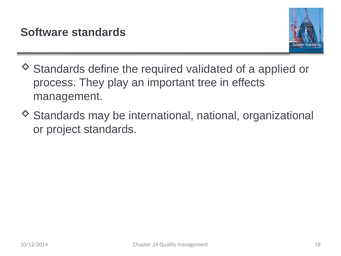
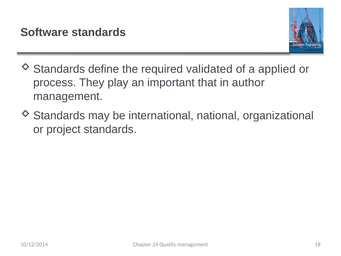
tree: tree -> that (207, 83)
effects: effects -> author (248, 83)
